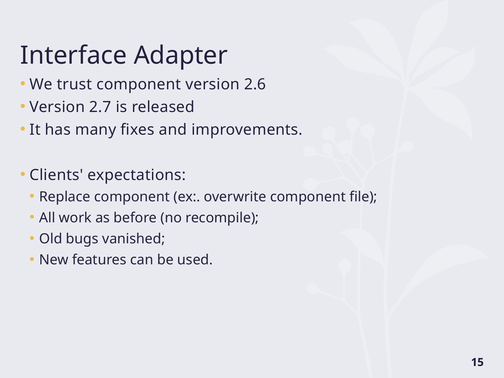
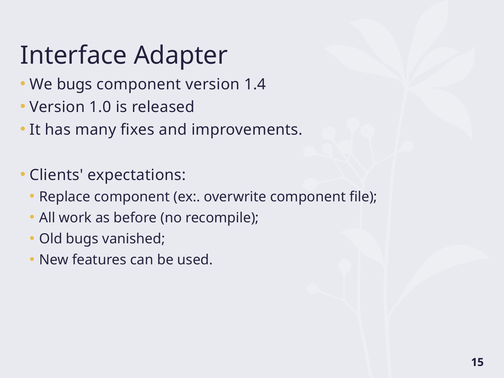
We trust: trust -> bugs (75, 84)
2.6: 2.6 -> 1.4 (255, 84)
2.7: 2.7 -> 1.0 (100, 107)
